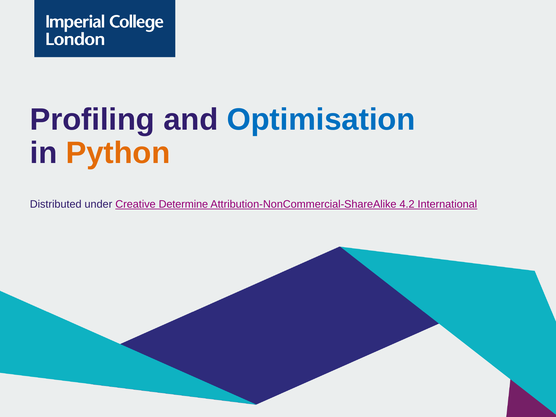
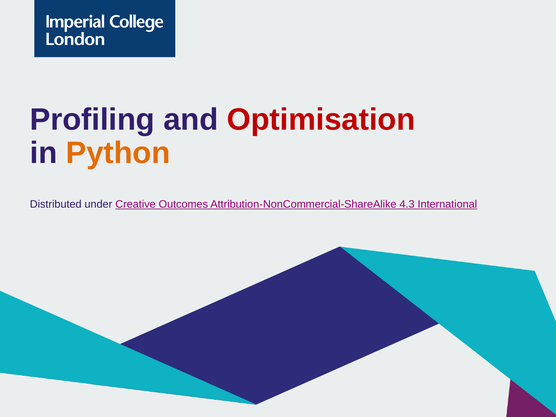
Optimisation colour: blue -> red (321, 120)
Determine: Determine -> Outcomes (183, 204)
4.2: 4.2 -> 4.3 (407, 204)
